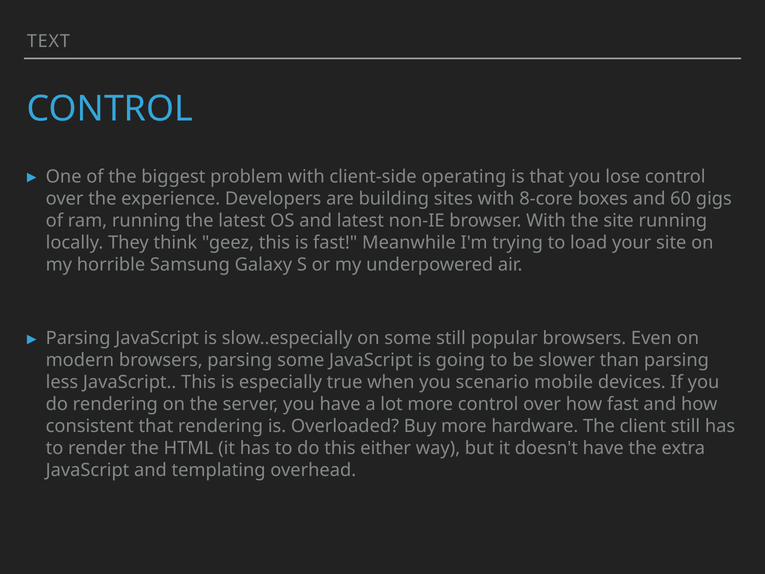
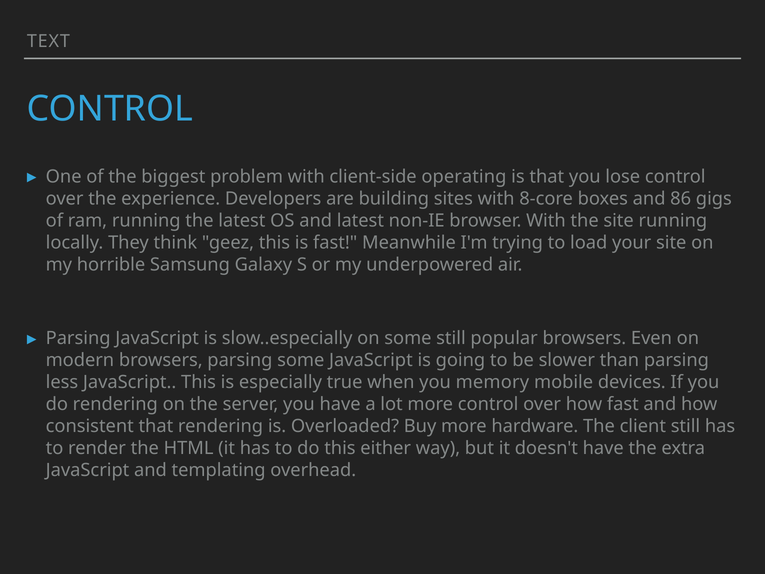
60: 60 -> 86 (681, 199)
scenario: scenario -> memory (492, 382)
